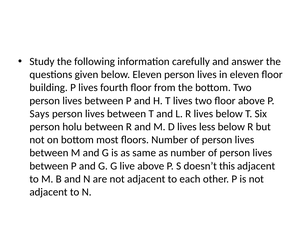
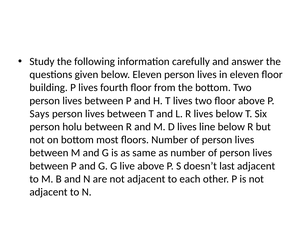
less: less -> line (207, 127)
this: this -> last (227, 166)
